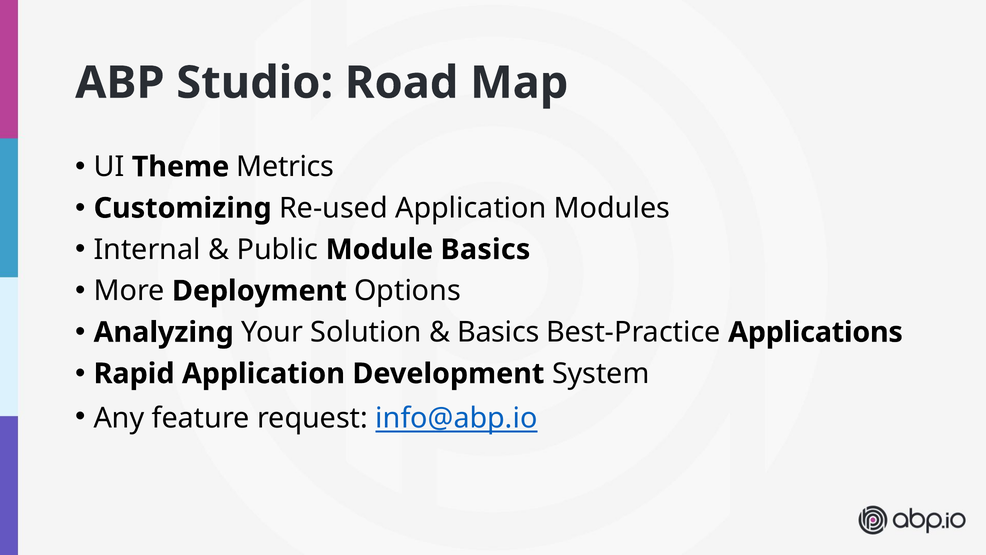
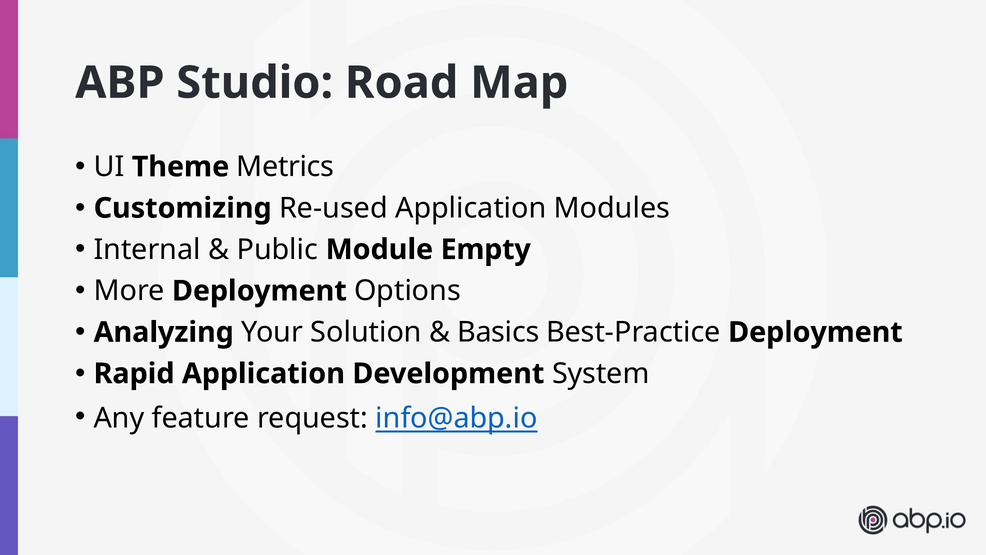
Module Basics: Basics -> Empty (486, 249)
Best-Practice Applications: Applications -> Deployment (815, 332)
